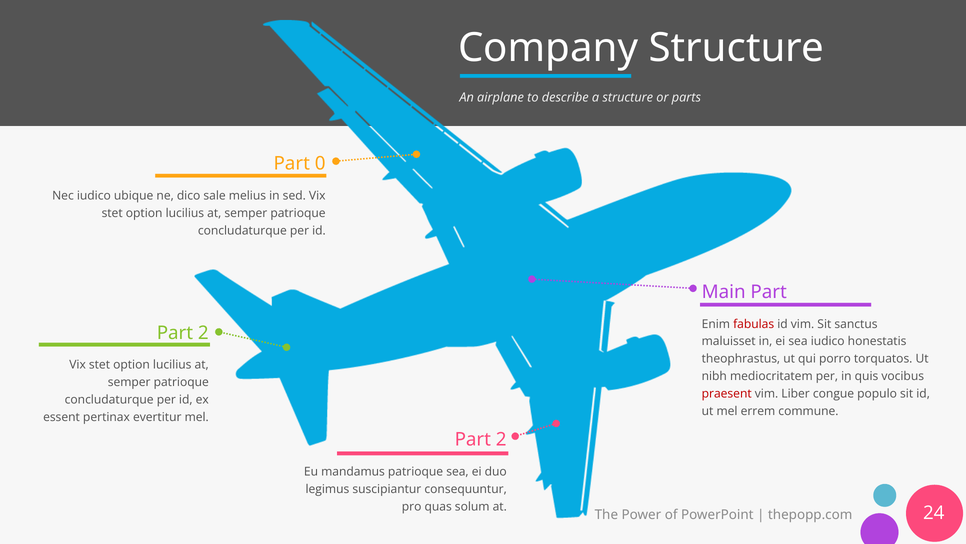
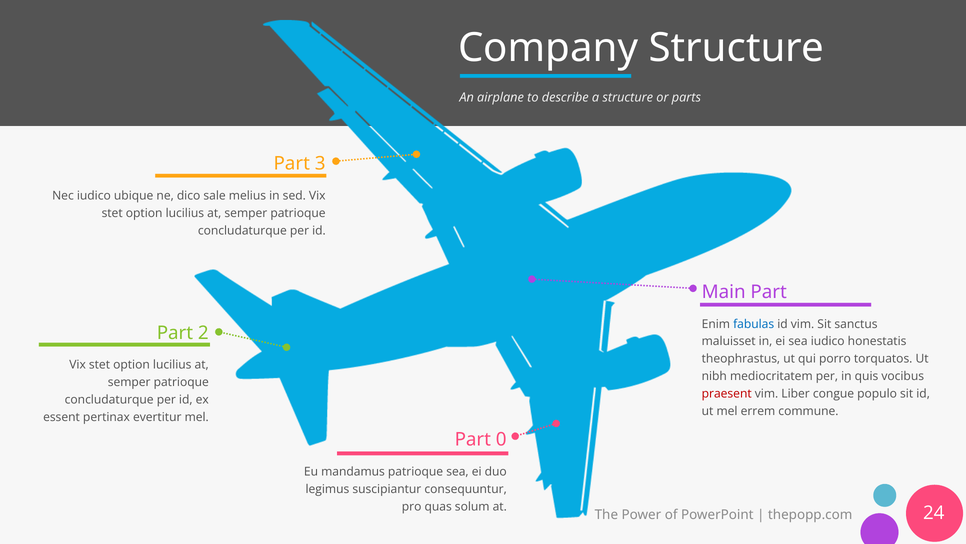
0: 0 -> 3 (320, 163)
fabulas colour: red -> blue (754, 324)
2: 2 -> 0 (501, 439)
